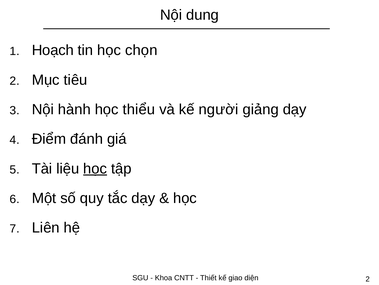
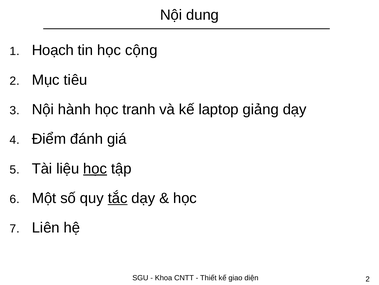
chọn: chọn -> cộng (141, 50)
thiểu: thiểu -> tranh (139, 109)
người: người -> laptop (219, 109)
tắc underline: none -> present (118, 198)
